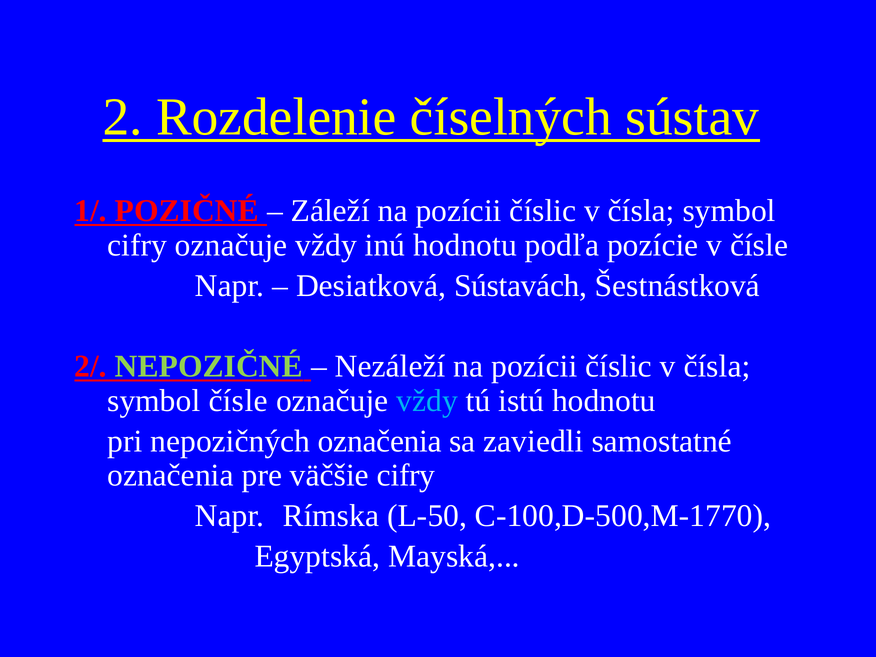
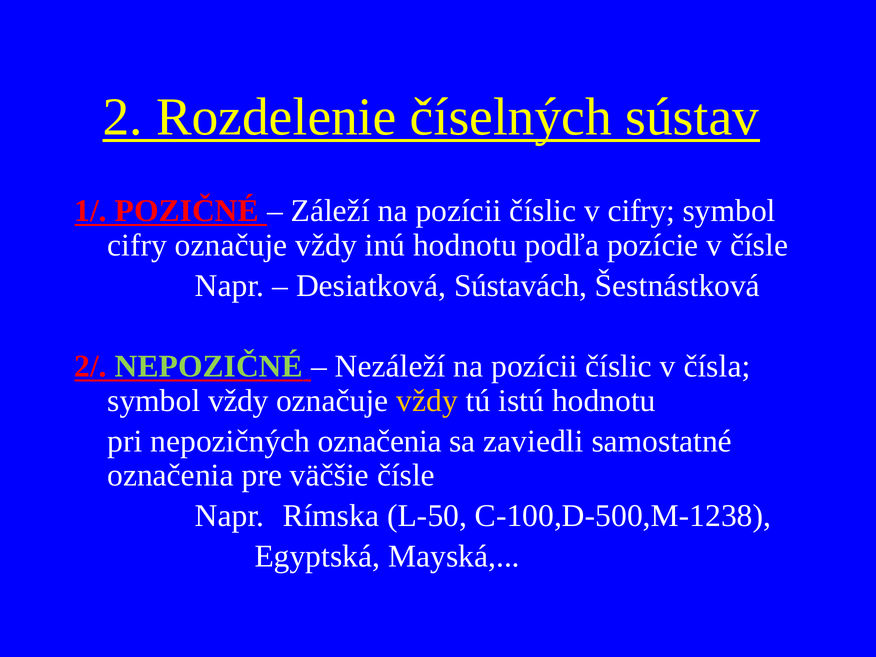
čísla: čísla -> cifry (641, 211)
symbol čísle: čísle -> vždy (238, 401)
vždy colour: light blue -> yellow (427, 401)
väčšie cifry: cifry -> čísle (406, 475)
C-100,D-500,M-1770: C-100,D-500,M-1770 -> C-100,D-500,M-1238 (623, 516)
